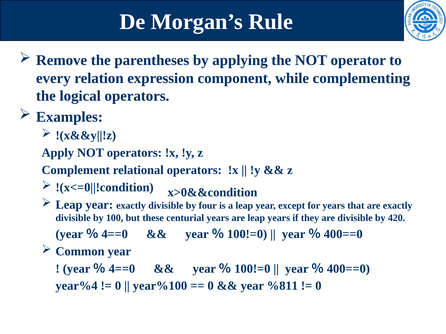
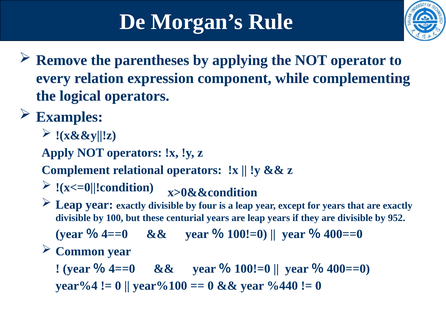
420: 420 -> 952 (397, 218)
%811: %811 -> %440 (282, 286)
